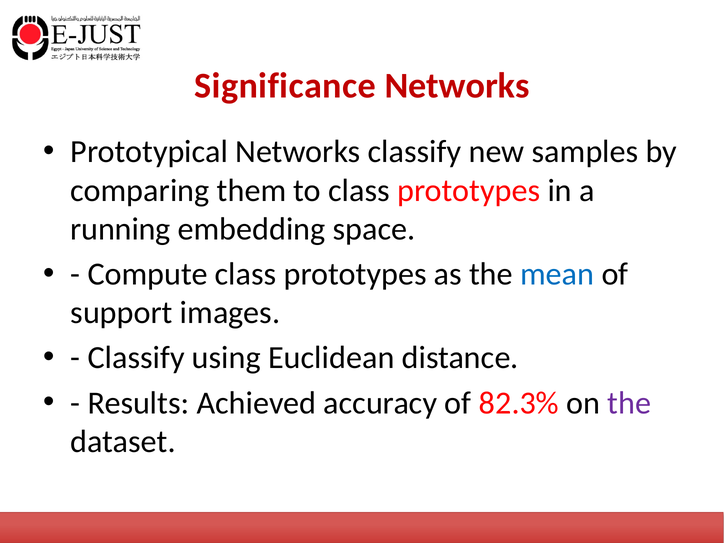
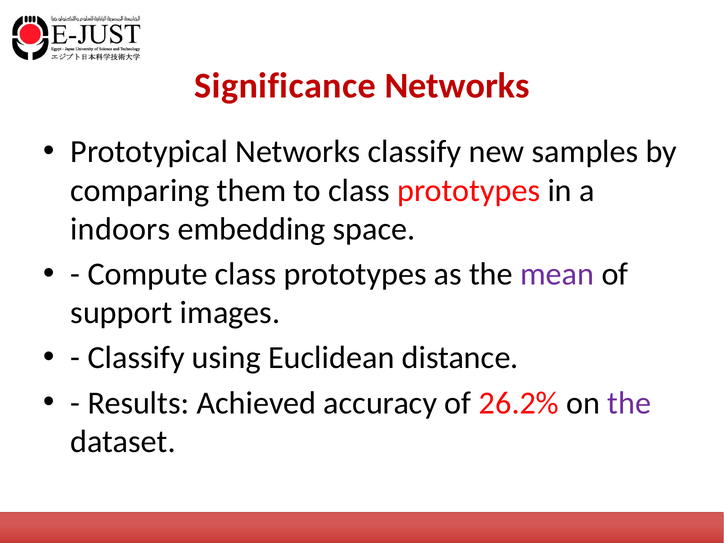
running: running -> indoors (120, 229)
mean colour: blue -> purple (557, 274)
82.3%: 82.3% -> 26.2% (519, 403)
